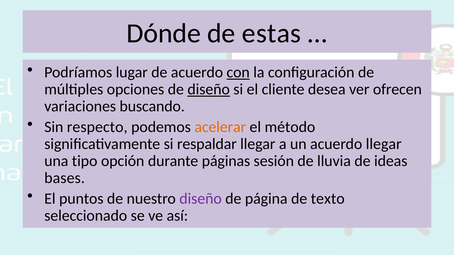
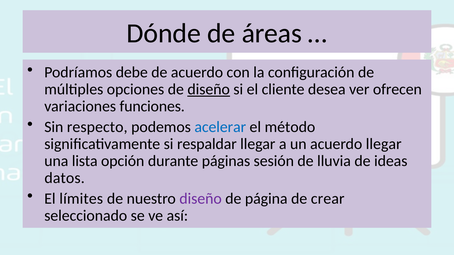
estas: estas -> áreas (272, 33)
lugar: lugar -> debe (132, 72)
con underline: present -> none (238, 72)
buscando: buscando -> funciones (152, 106)
acelerar colour: orange -> blue (220, 127)
tipo: tipo -> lista (85, 161)
bases: bases -> datos (65, 178)
puntos: puntos -> límites (81, 199)
texto: texto -> crear (328, 199)
